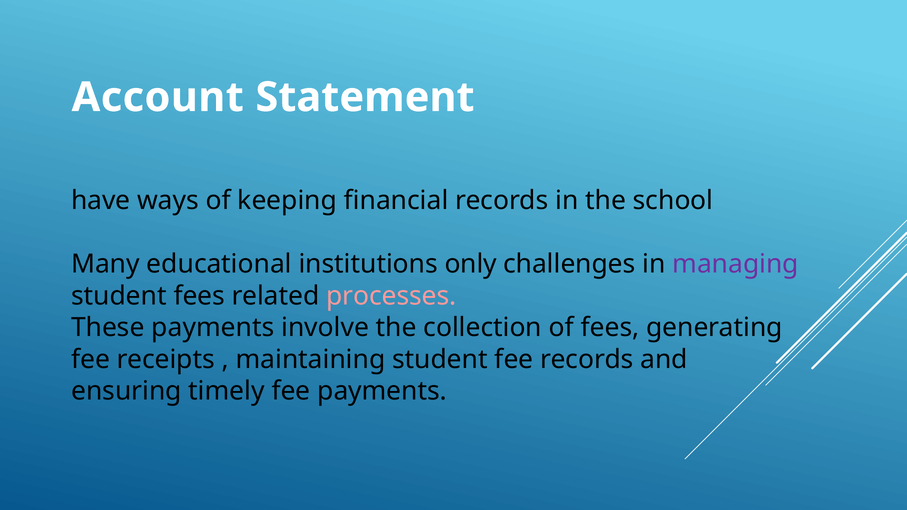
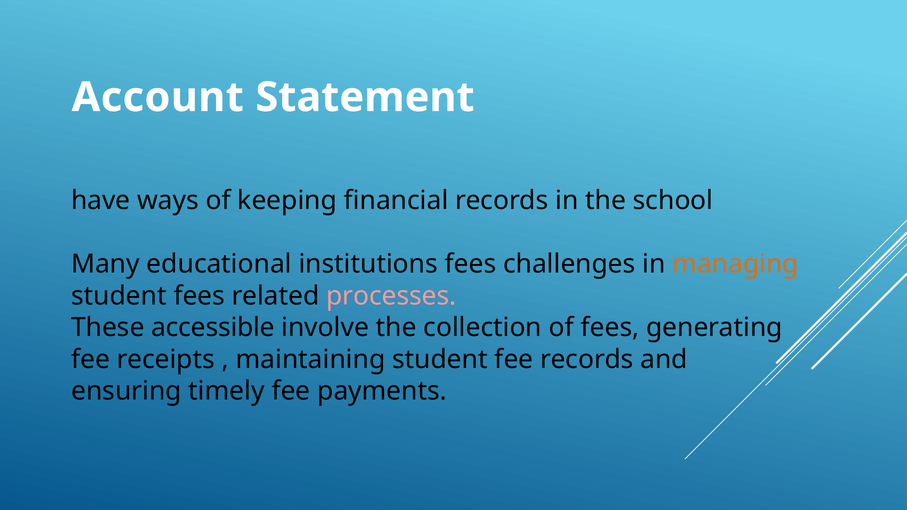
institutions only: only -> fees (471, 264)
managing colour: purple -> orange (736, 264)
These payments: payments -> accessible (213, 328)
